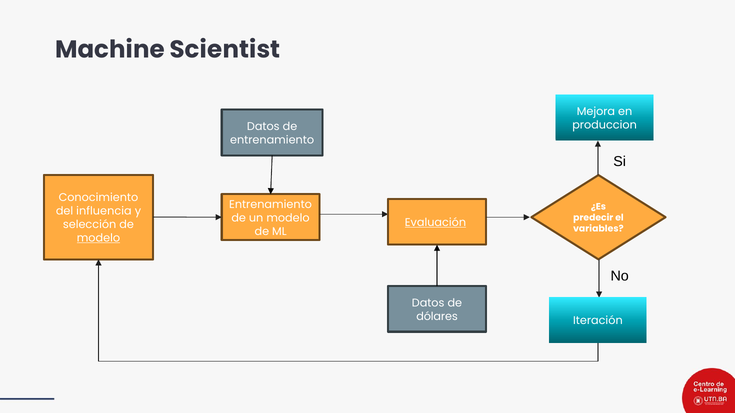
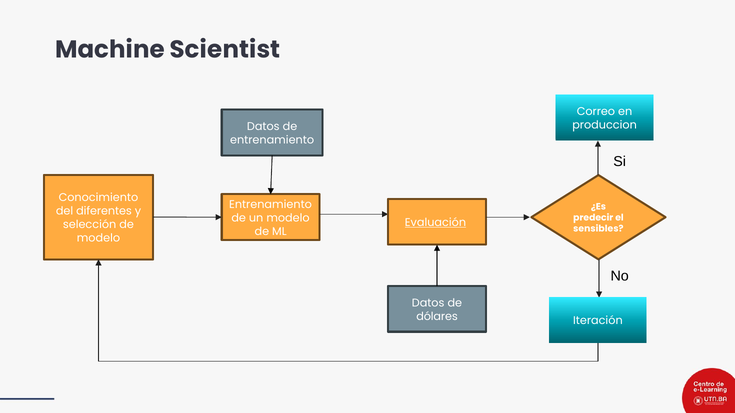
Mejora: Mejora -> Correo (596, 112)
influencia: influencia -> diferentes (104, 211)
variables: variables -> sensibles (598, 229)
modelo underline: present -> none (98, 238)
